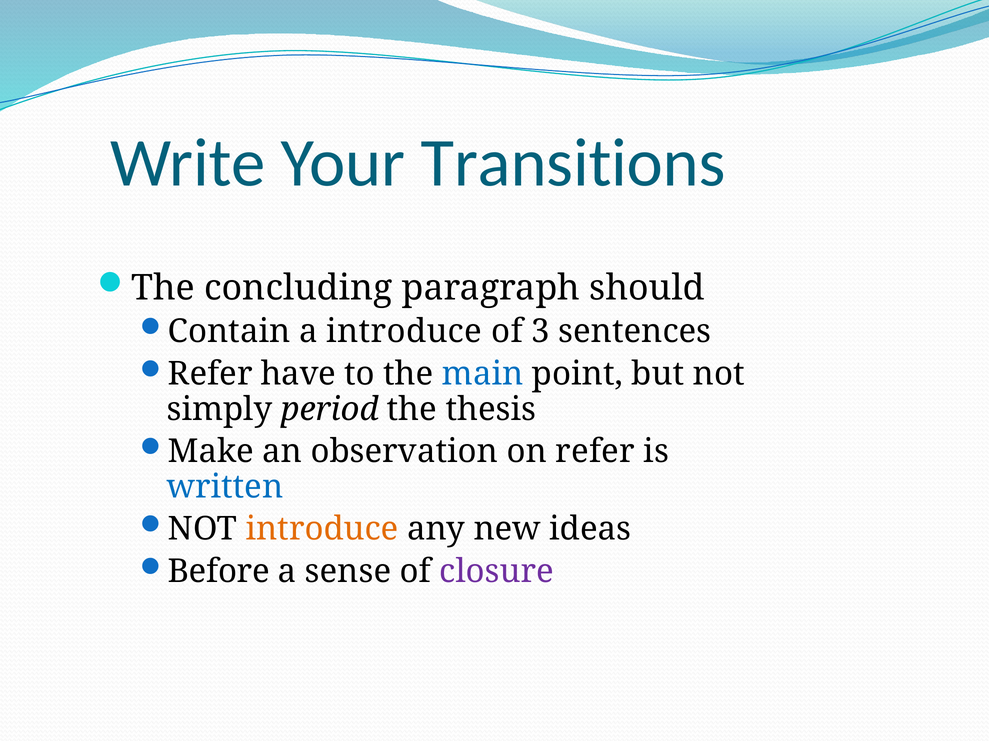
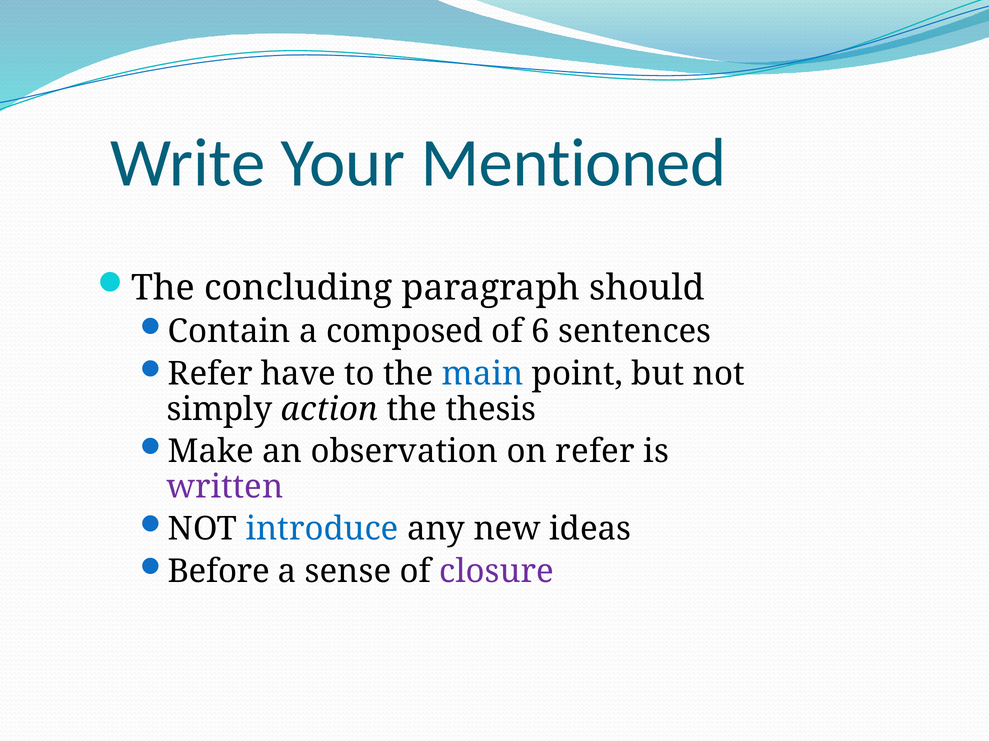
Transitions: Transitions -> Mentioned (574, 163)
a introduce: introduce -> composed (405, 332)
3: 3 -> 6 (540, 332)
period: period -> action (330, 410)
written colour: blue -> purple (225, 487)
introduce colour: orange -> blue (322, 530)
